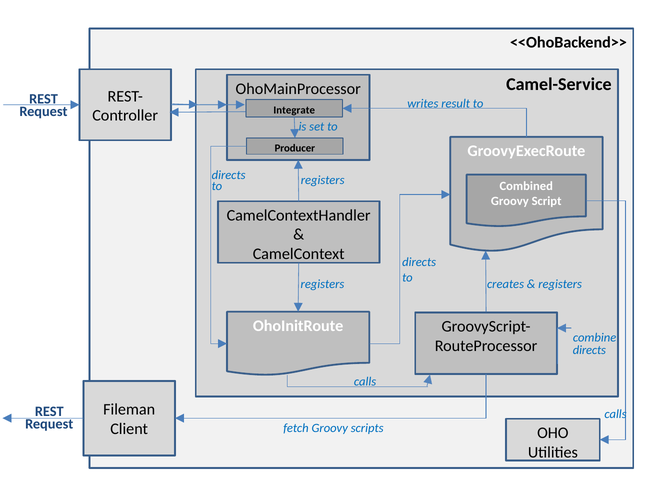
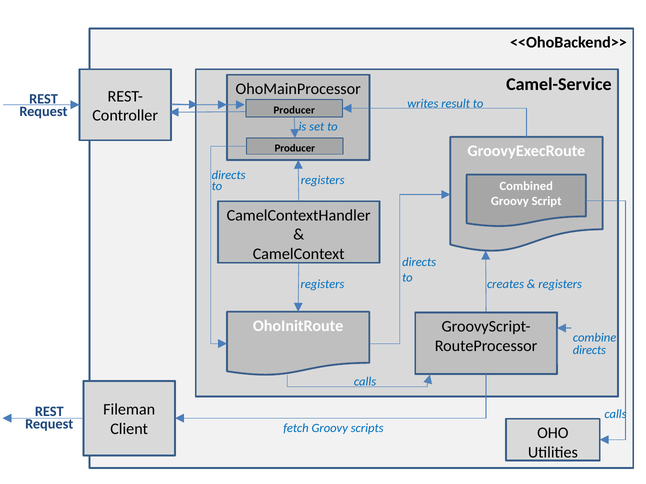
Integrate: Integrate -> Producer (294, 110)
